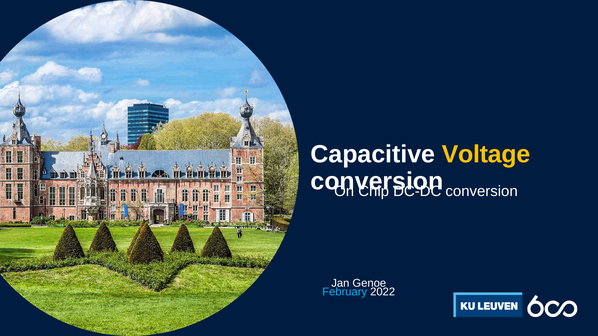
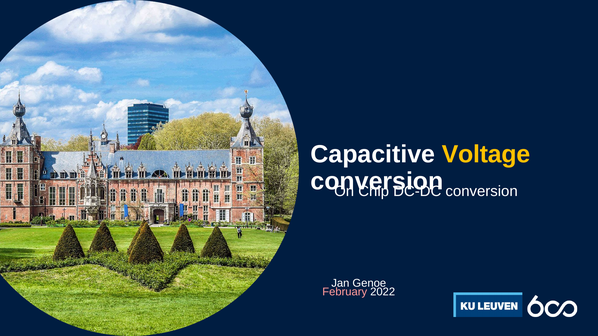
February colour: light blue -> pink (345, 292)
